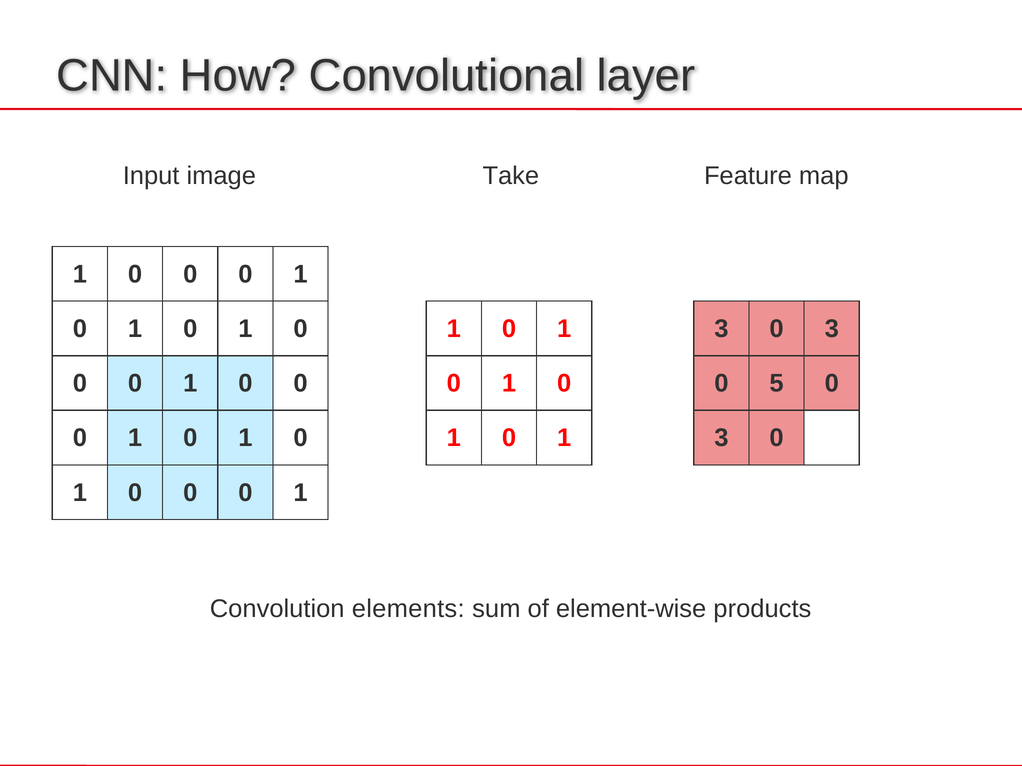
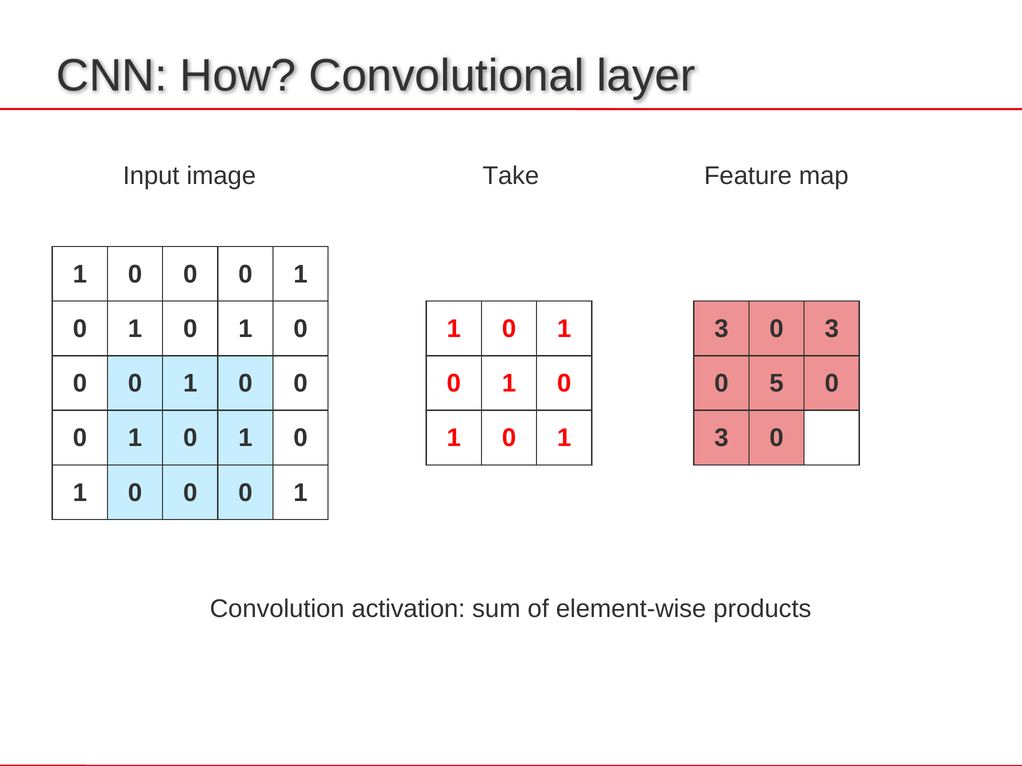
elements: elements -> activation (408, 609)
